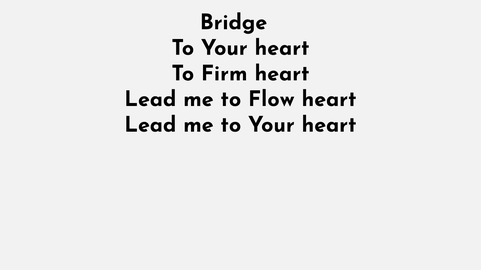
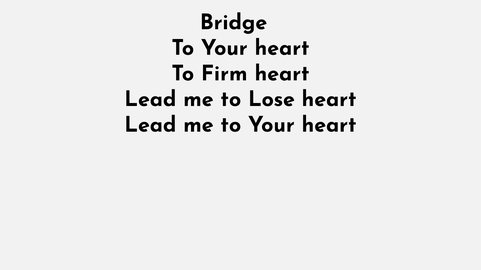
Flow: Flow -> Lose (271, 99)
